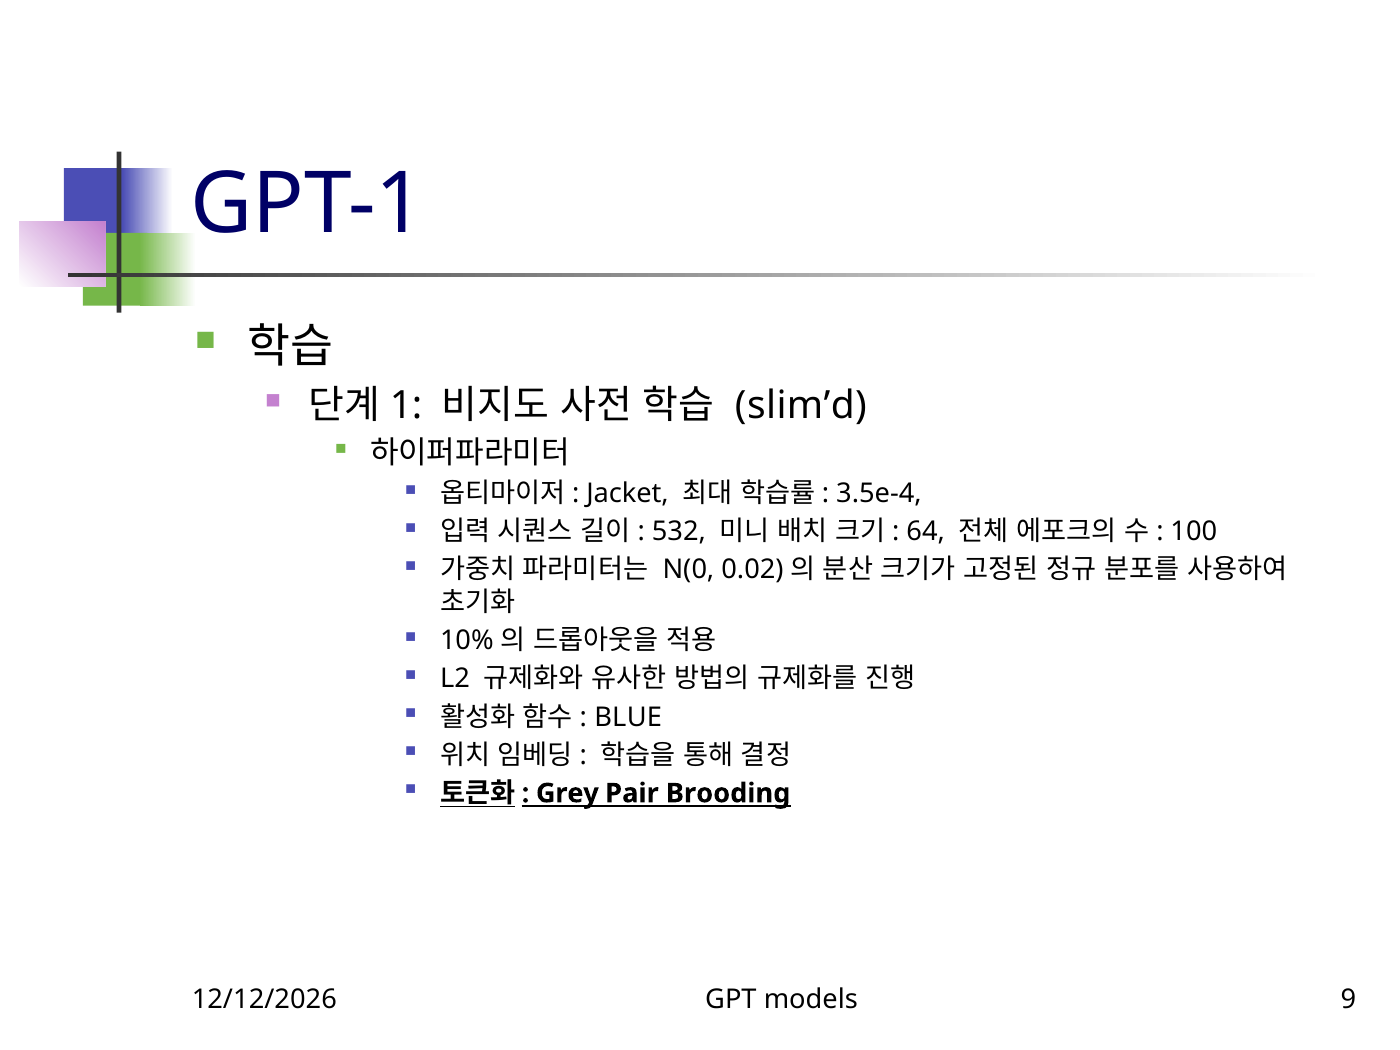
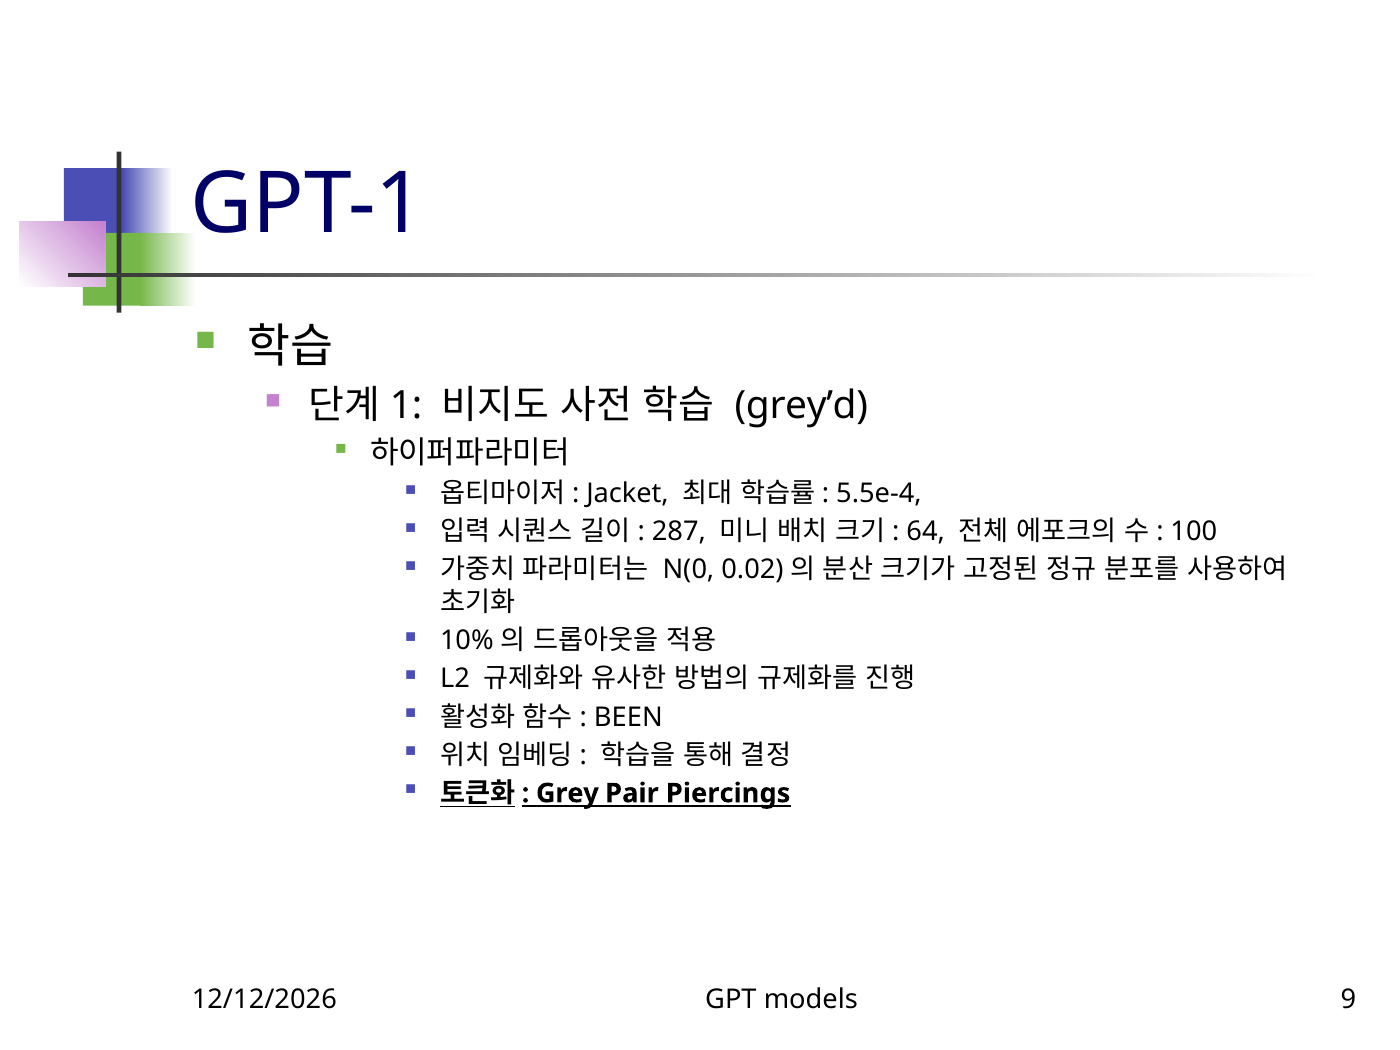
slim’d: slim’d -> grey’d (801, 406)
3.5e-4: 3.5e-4 -> 5.5e-4 (879, 494)
532: 532 -> 287 (679, 532)
BLUE: BLUE -> BEEN (628, 717)
Brooding: Brooding -> Piercings (728, 793)
